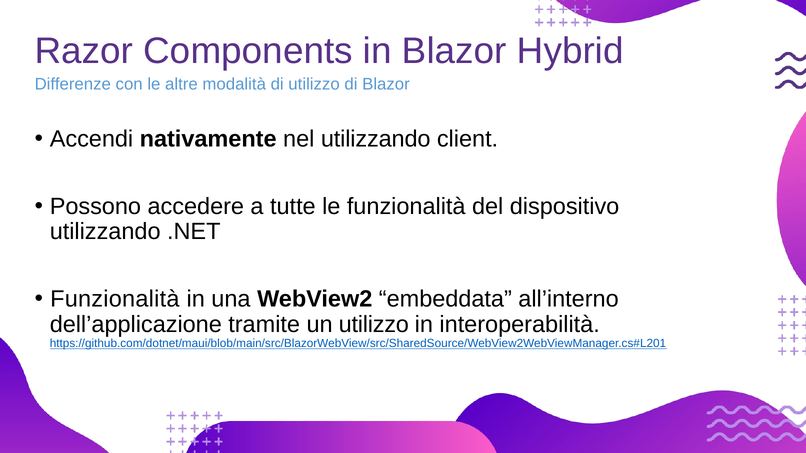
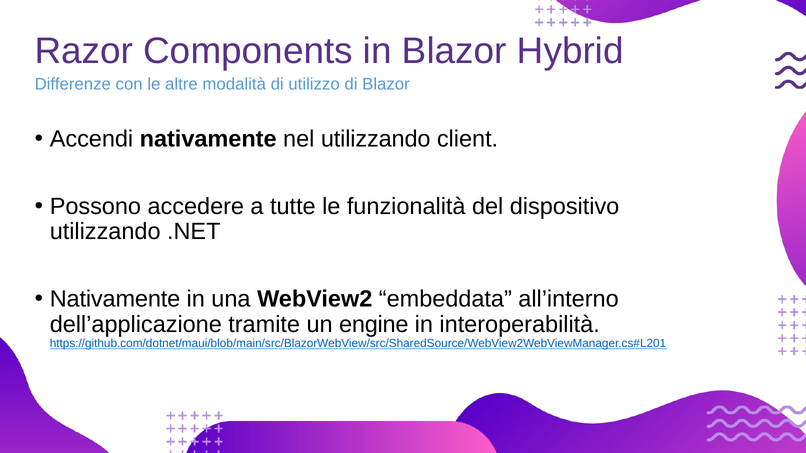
Funzionalità: Funzionalità -> Nativamente (115, 299)
un utilizzo: utilizzo -> engine (374, 325)
